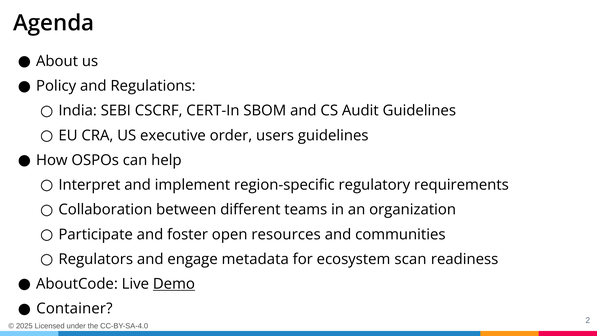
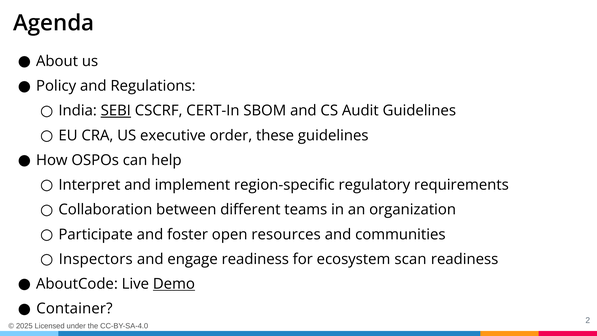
SEBI underline: none -> present (116, 111)
users: users -> these (275, 135)
Regulators: Regulators -> Inspectors (96, 259)
engage metadata: metadata -> readiness (255, 259)
